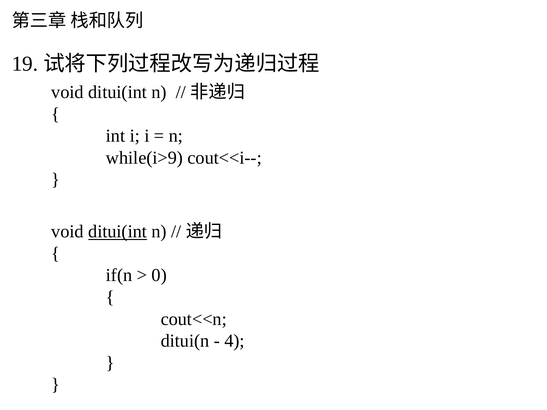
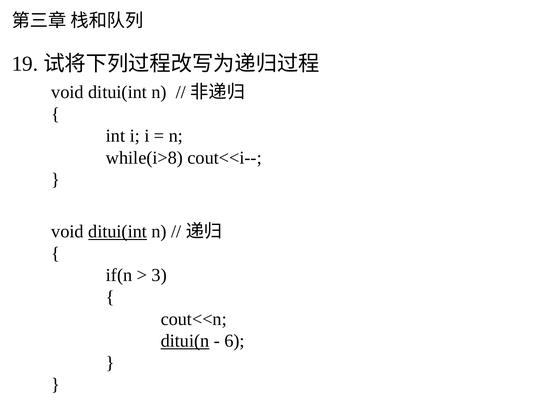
while(i>9: while(i>9 -> while(i>8 (145, 158)
0: 0 -> 3 (159, 275)
ditui(n underline: none -> present (185, 341)
4: 4 -> 6 (234, 341)
